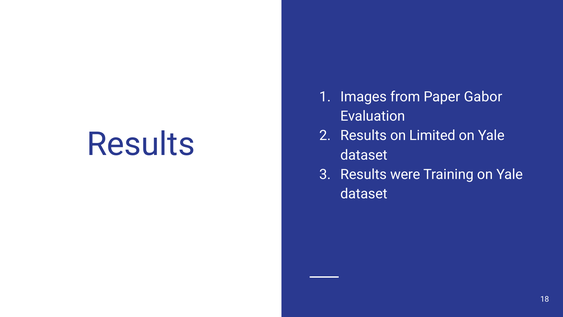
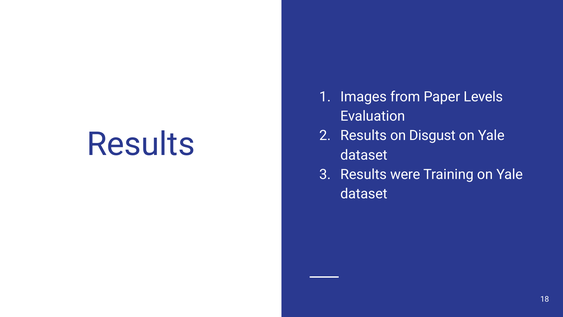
Gabor: Gabor -> Levels (483, 97)
Limited: Limited -> Disgust (432, 136)
